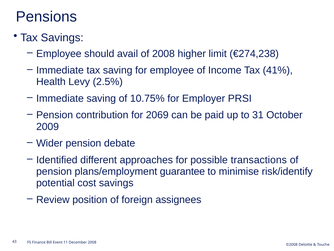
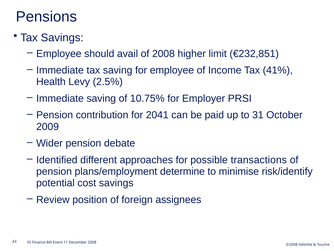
€274,238: €274,238 -> €232,851 (254, 54)
2069: 2069 -> 2041 (157, 115)
guarantee: guarantee -> determine (182, 171)
